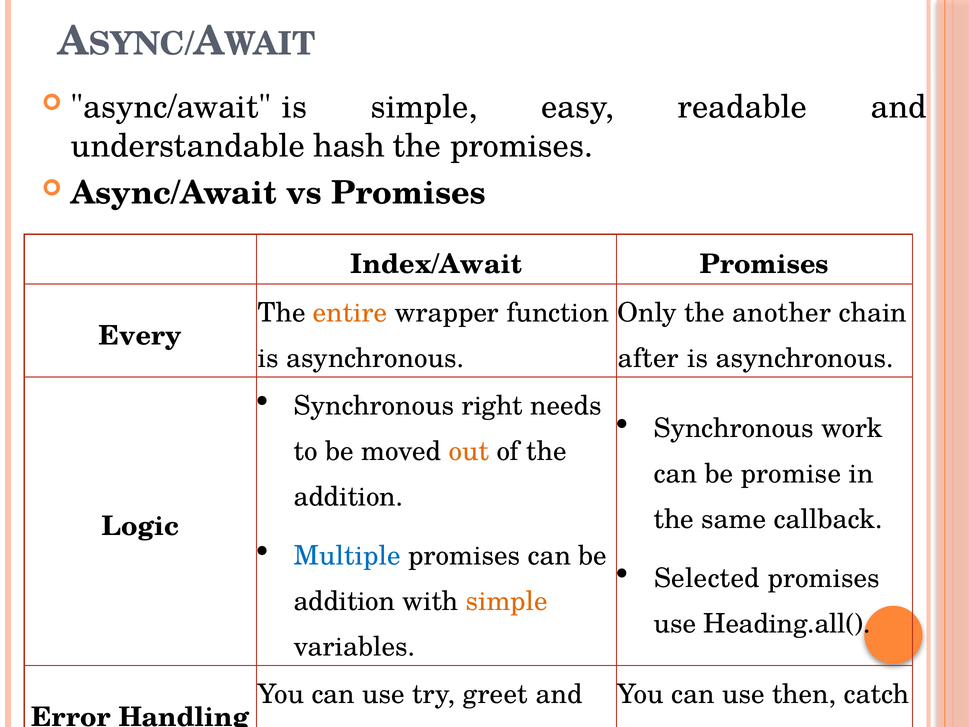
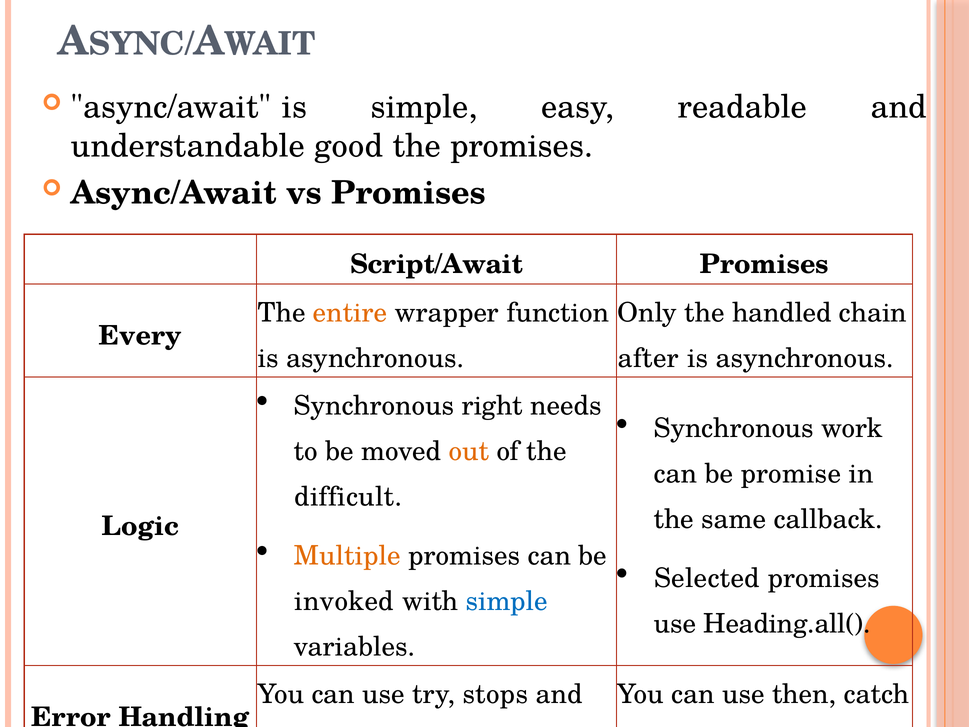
hash: hash -> good (349, 146)
Index/Await: Index/Await -> Script/Await (437, 264)
another: another -> handled (782, 313)
addition: addition -> difficult (348, 497)
Multiple colour: blue -> orange (347, 556)
addition: addition -> invoked (344, 601)
simple colour: orange -> blue (507, 601)
greet: greet -> stops (495, 694)
